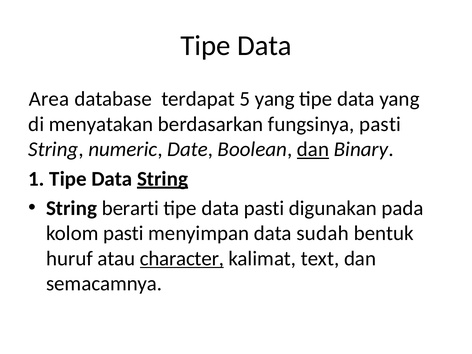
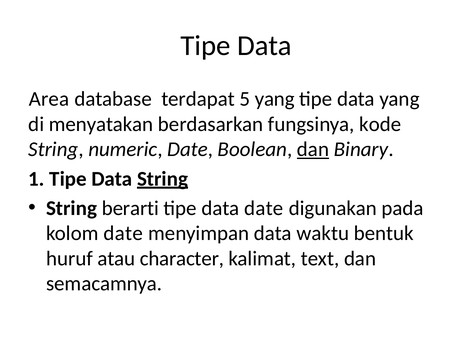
fungsinya pasti: pasti -> kode (380, 124)
data pasti: pasti -> date (264, 208)
kolom pasti: pasti -> date (123, 233)
sudah: sudah -> waktu (323, 233)
character underline: present -> none (182, 258)
